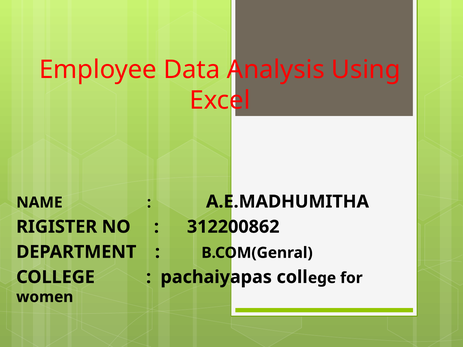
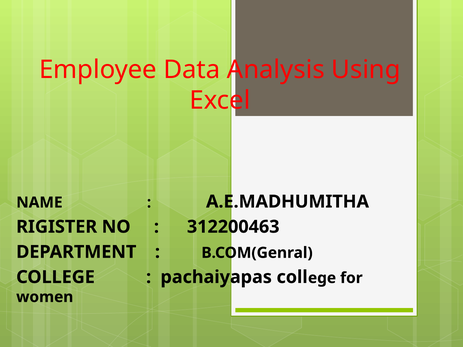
312200862: 312200862 -> 312200463 (233, 227)
